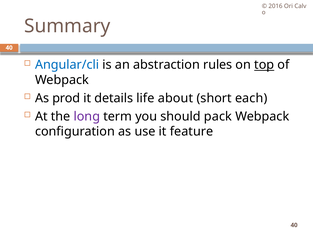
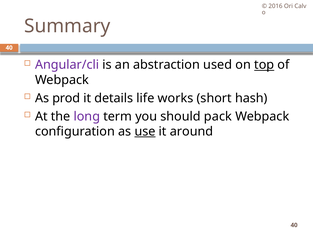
Angular/cli colour: blue -> purple (67, 65)
rules: rules -> used (218, 65)
about: about -> works (176, 98)
each: each -> hash (251, 98)
use underline: none -> present (145, 131)
feature: feature -> around (192, 131)
